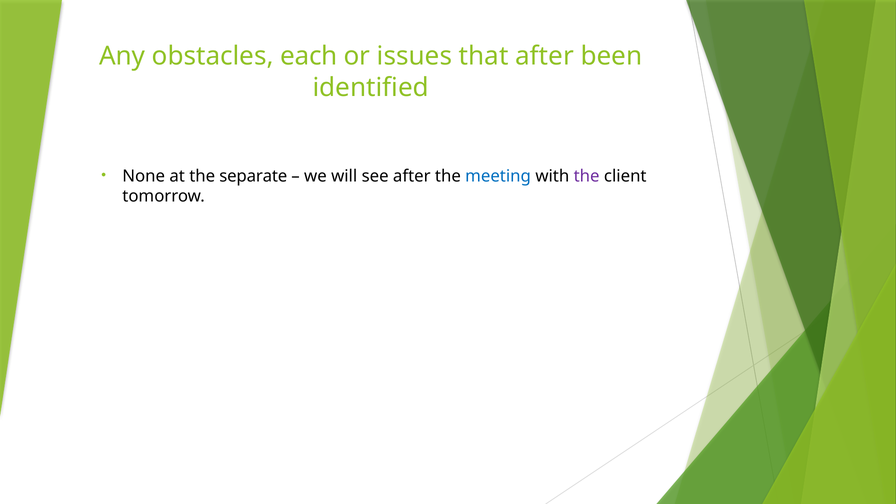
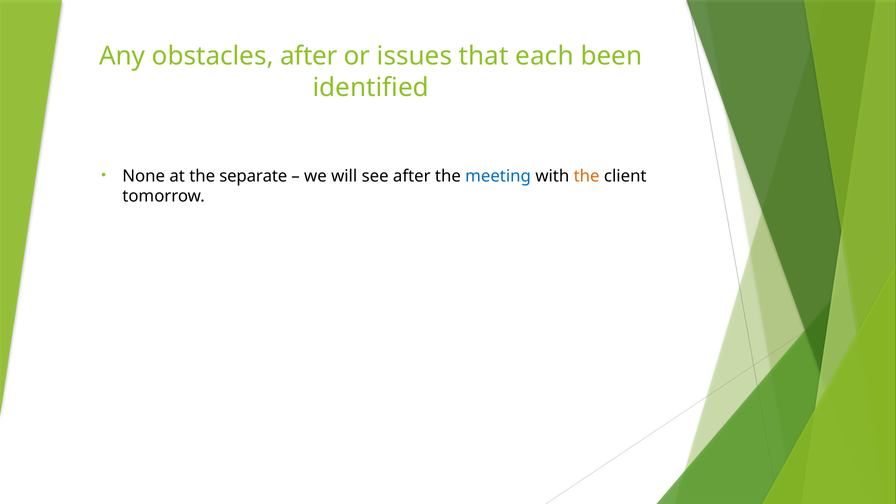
obstacles each: each -> after (309, 56)
that after: after -> each (544, 56)
the colour: purple -> orange (587, 176)
